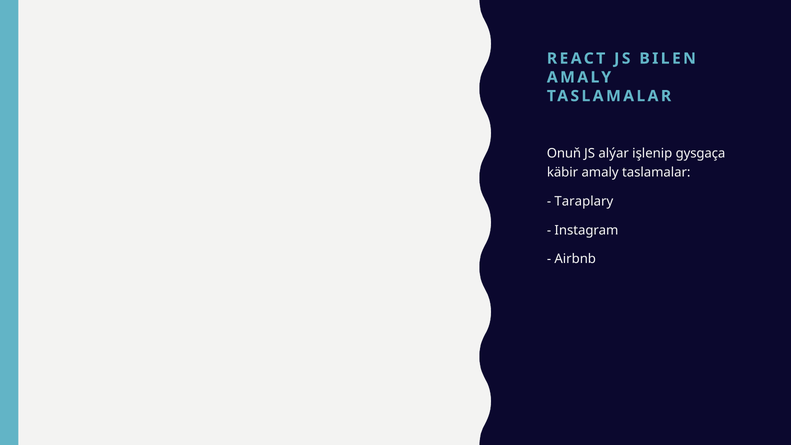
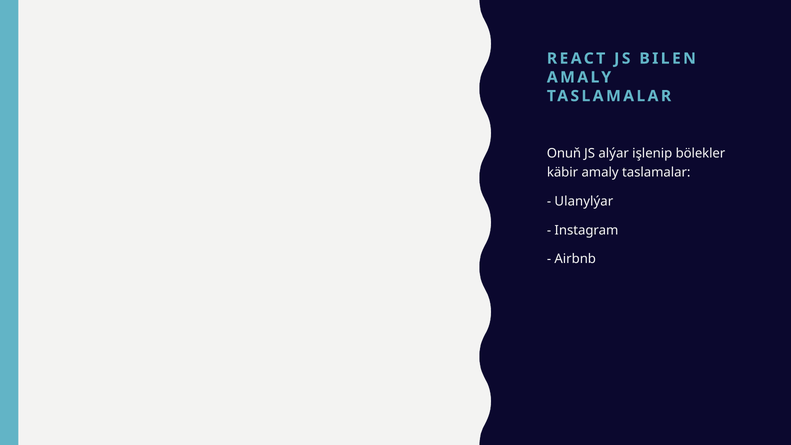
gysgaça: gysgaça -> bölekler (700, 154)
Taraplary: Taraplary -> Ulanylýar (584, 201)
